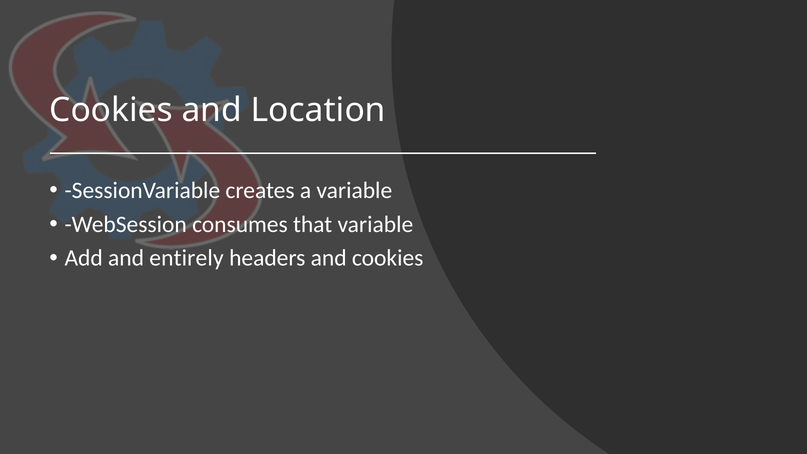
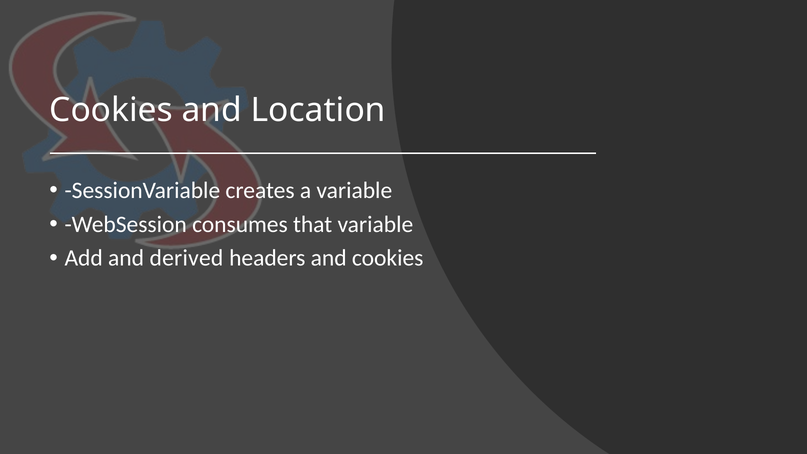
entirely: entirely -> derived (186, 258)
